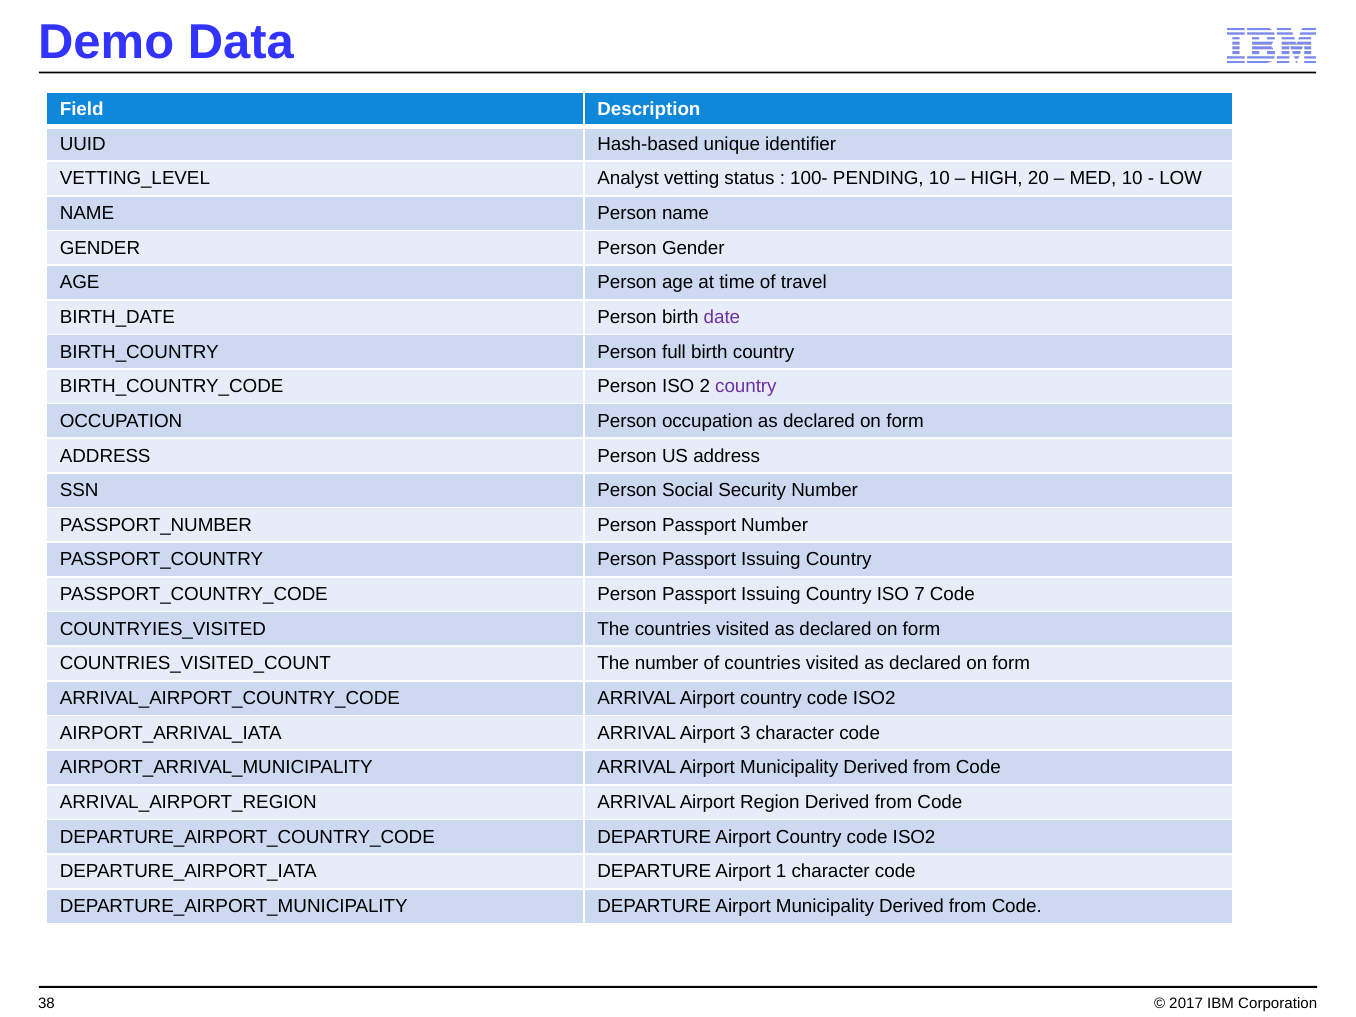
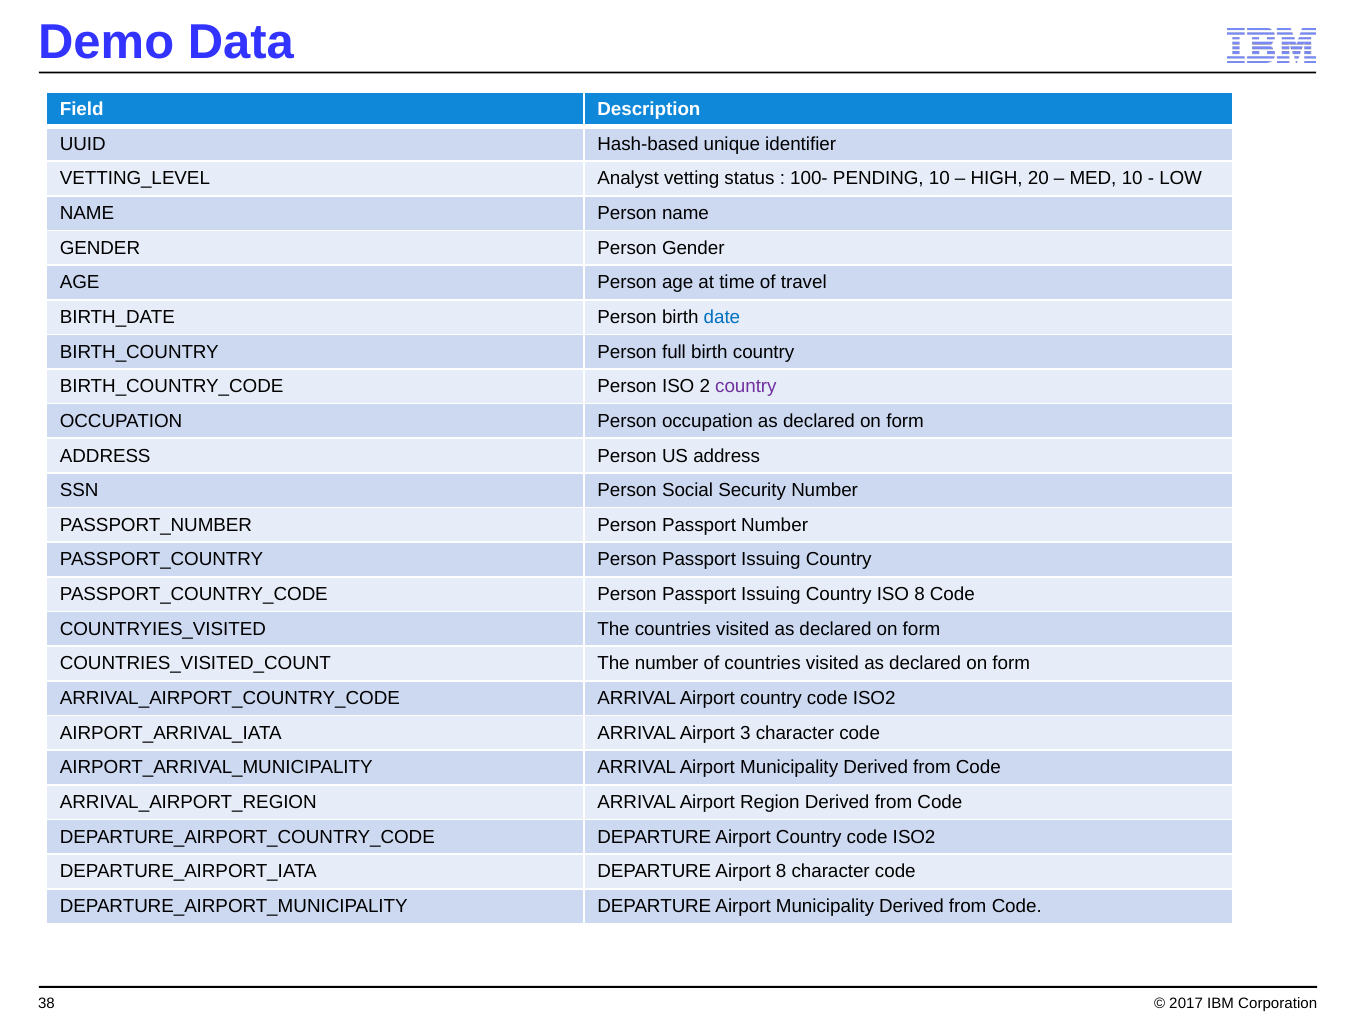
date colour: purple -> blue (722, 317)
ISO 7: 7 -> 8 (920, 594)
Airport 1: 1 -> 8 (781, 872)
